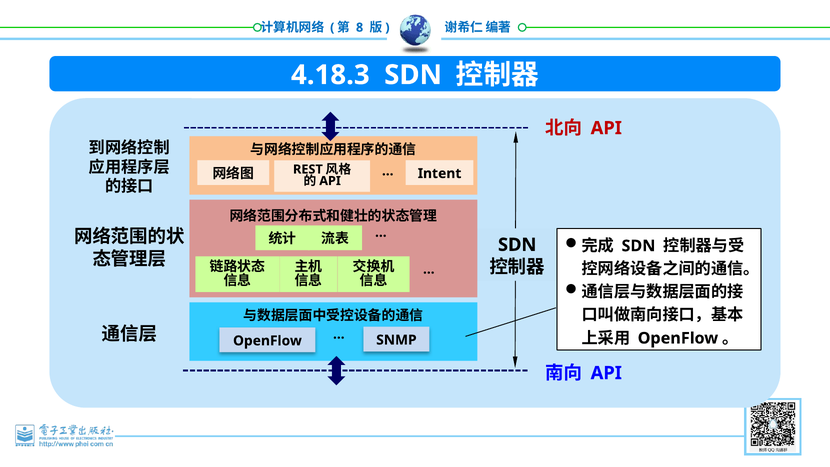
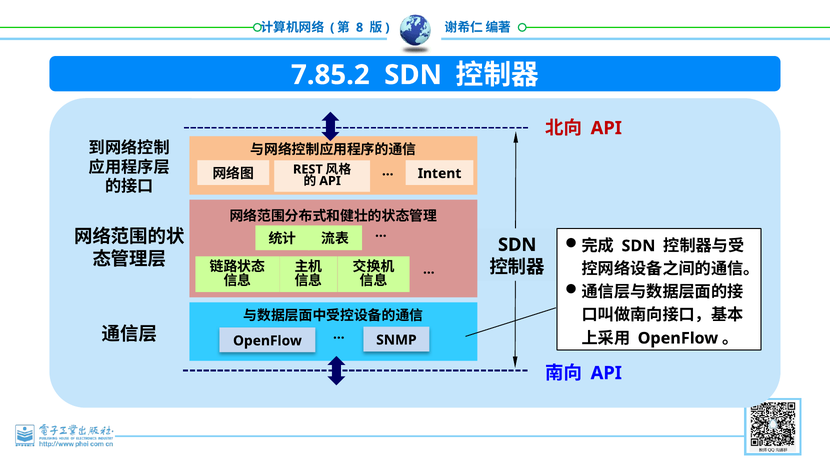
4.18.3: 4.18.3 -> 7.85.2 (330, 75)
